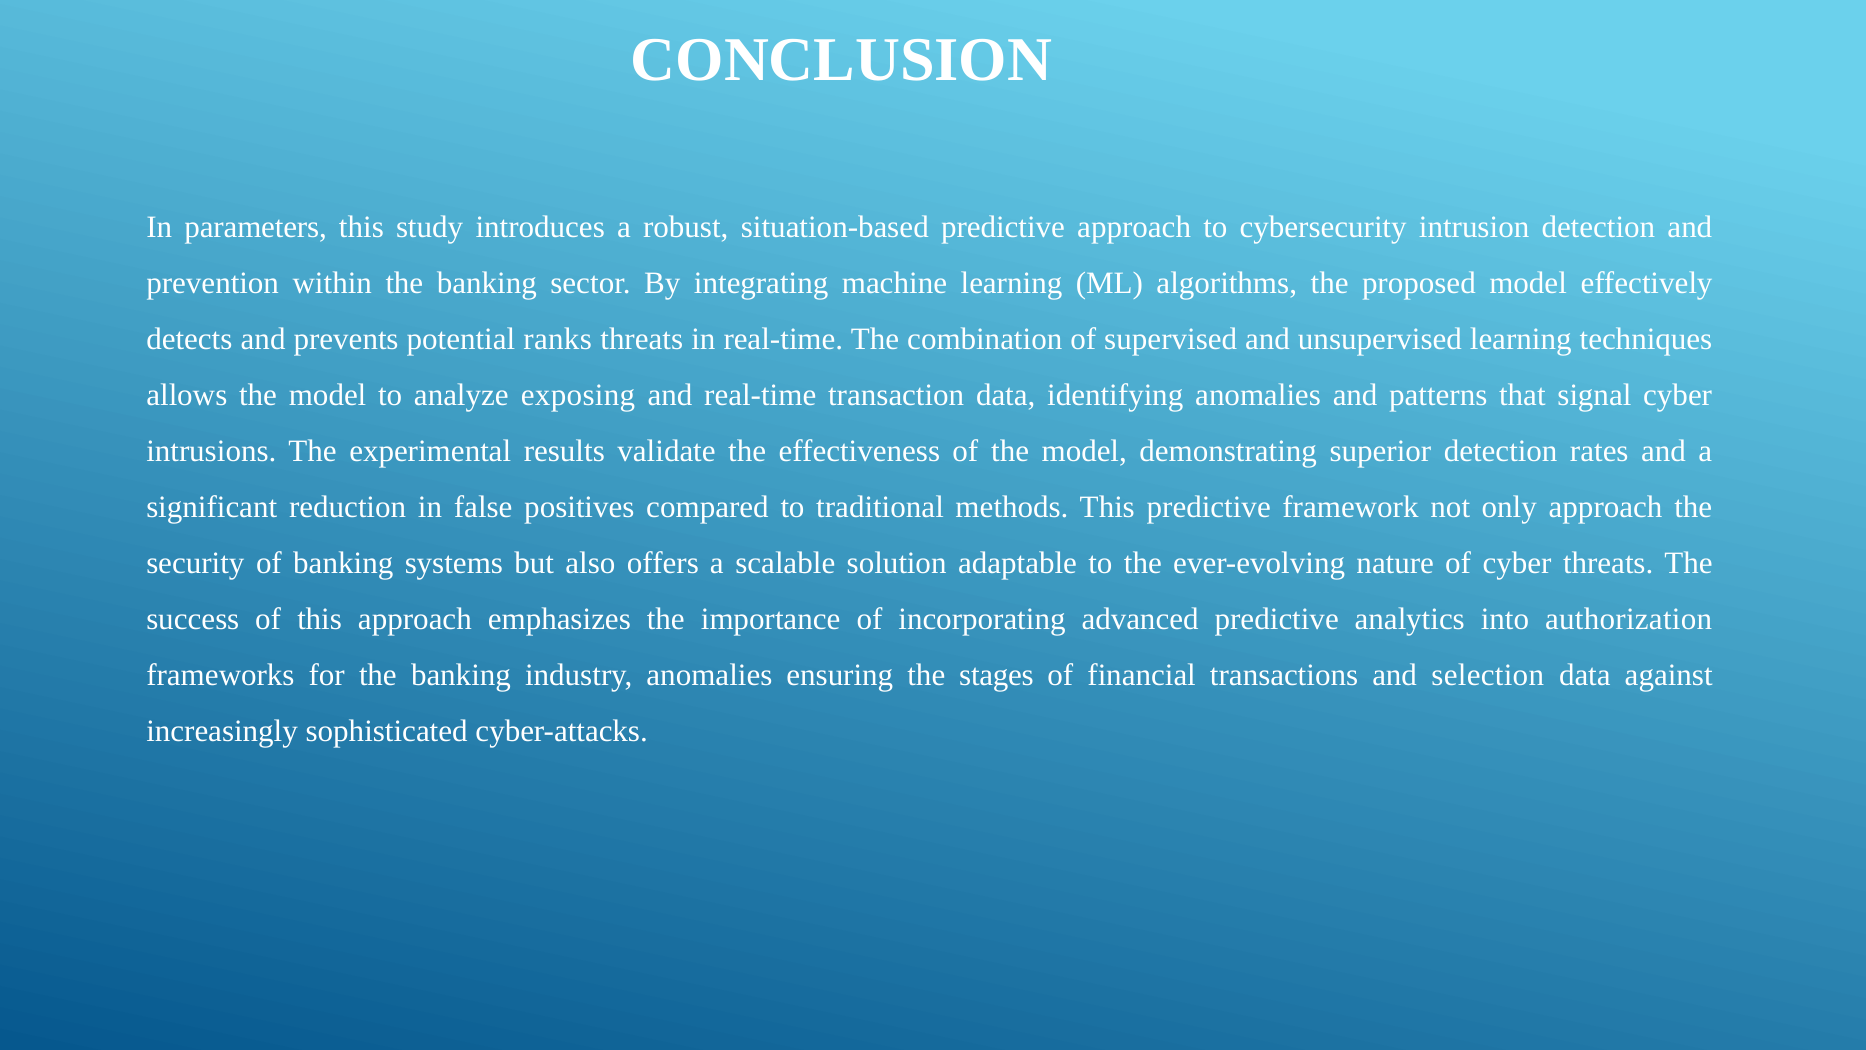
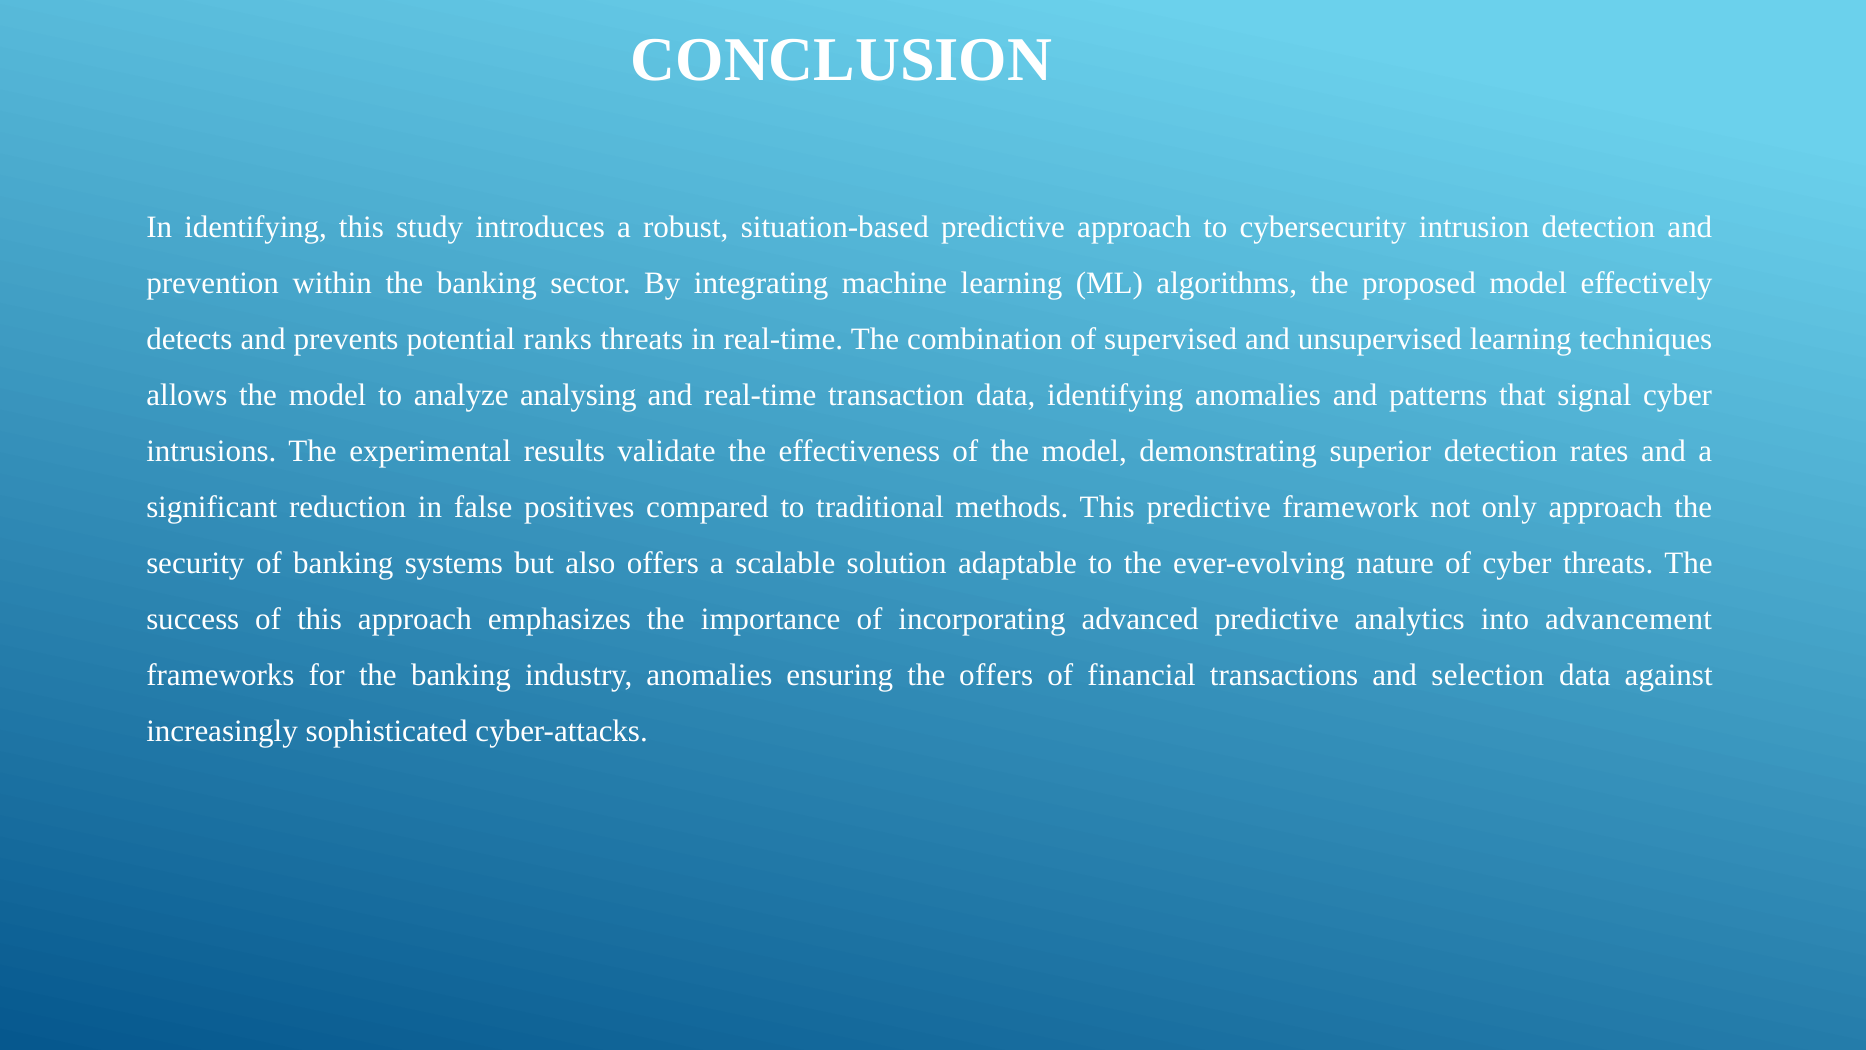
In parameters: parameters -> identifying (256, 228)
exposing: exposing -> analysing (578, 395)
authorization: authorization -> advancement (1629, 619)
the stages: stages -> offers (996, 675)
